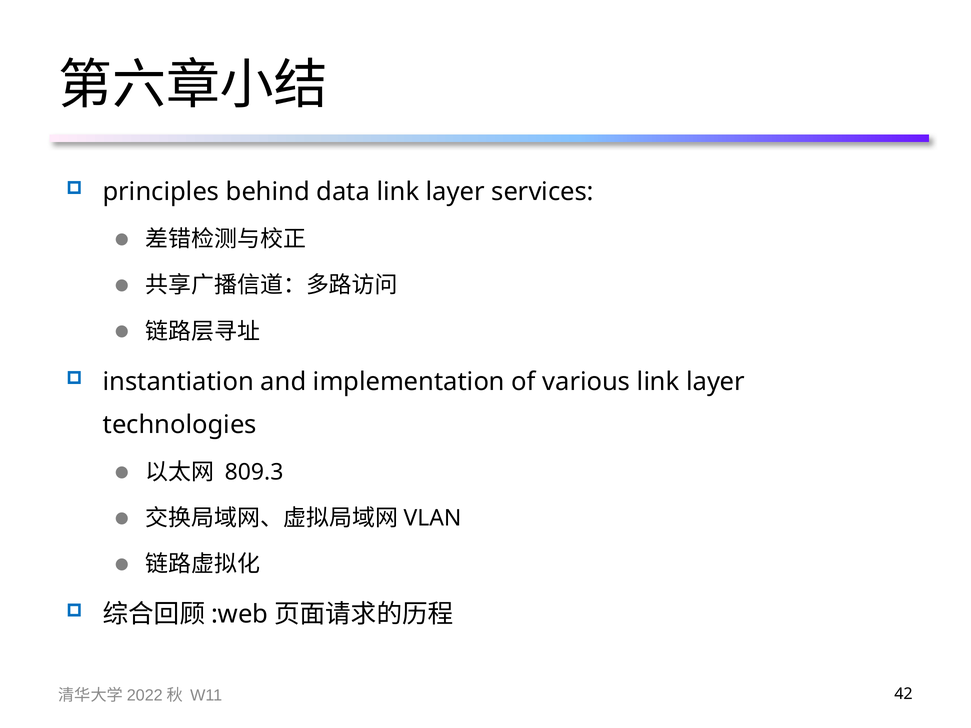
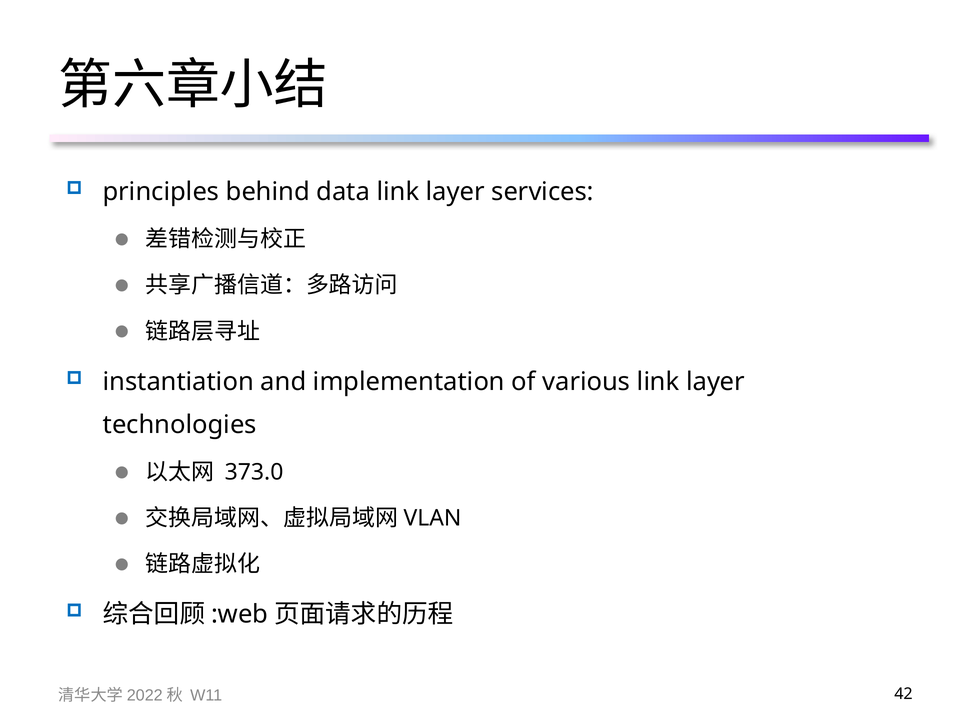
809.3: 809.3 -> 373.0 (254, 472)
